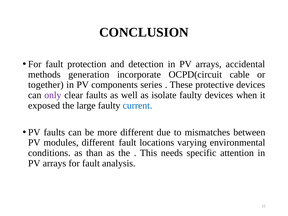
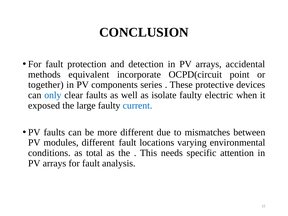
generation: generation -> equivalent (89, 74)
cable: cable -> point (240, 74)
only colour: purple -> blue (53, 95)
faulty devices: devices -> electric (219, 95)
than: than -> total (94, 153)
